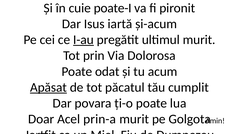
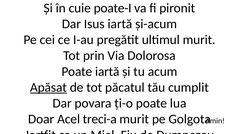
I-au underline: present -> none (83, 40)
Poate odat: odat -> iartă (107, 72)
prin-a: prin-a -> treci-a (100, 120)
